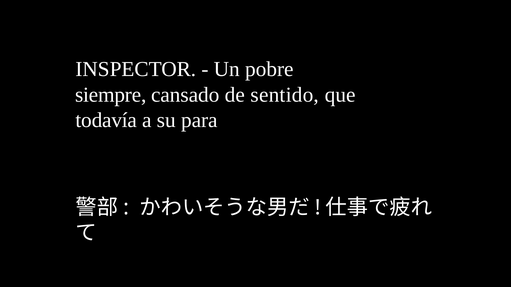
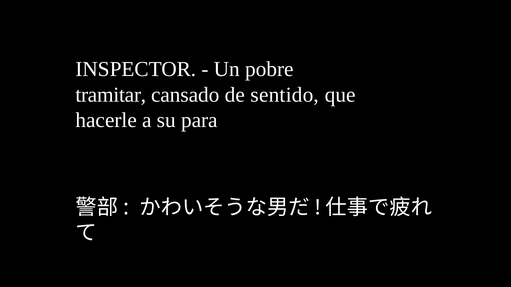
siempre: siempre -> tramitar (111, 95)
todavía: todavía -> hacerle (106, 121)
